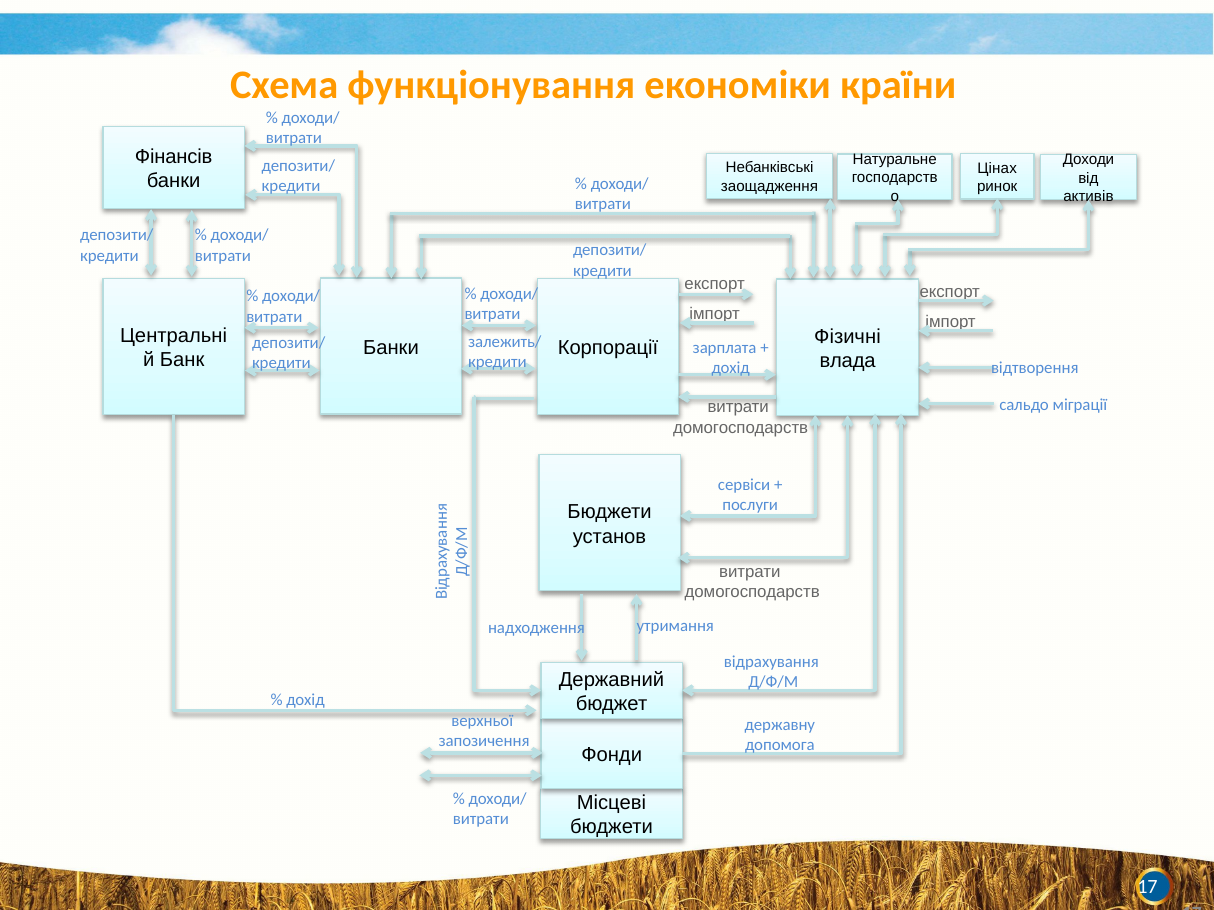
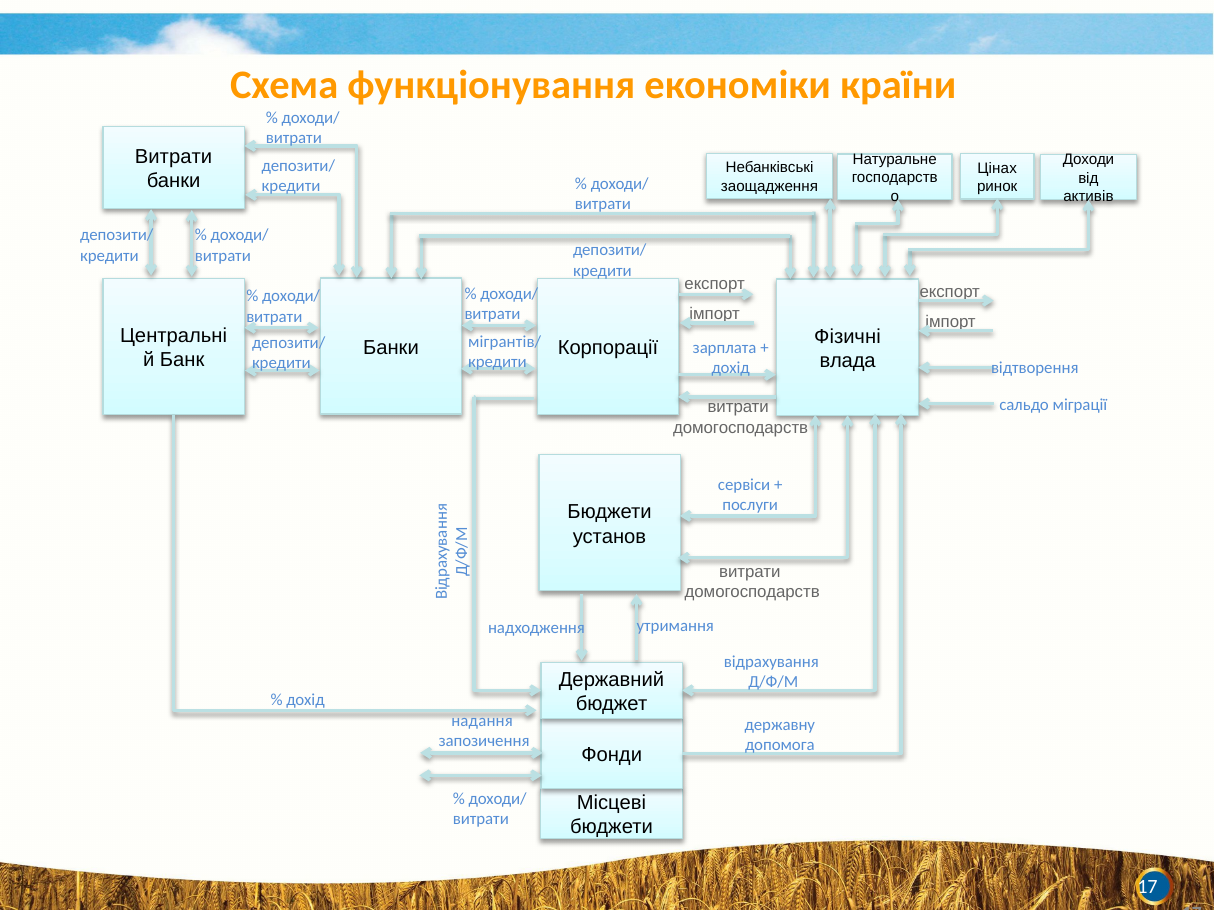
Фінансів: Фінансів -> Витрати (174, 157)
залежить/: залежить/ -> мігрантів/ (505, 342)
верхньої: верхньої -> надання (482, 722)
